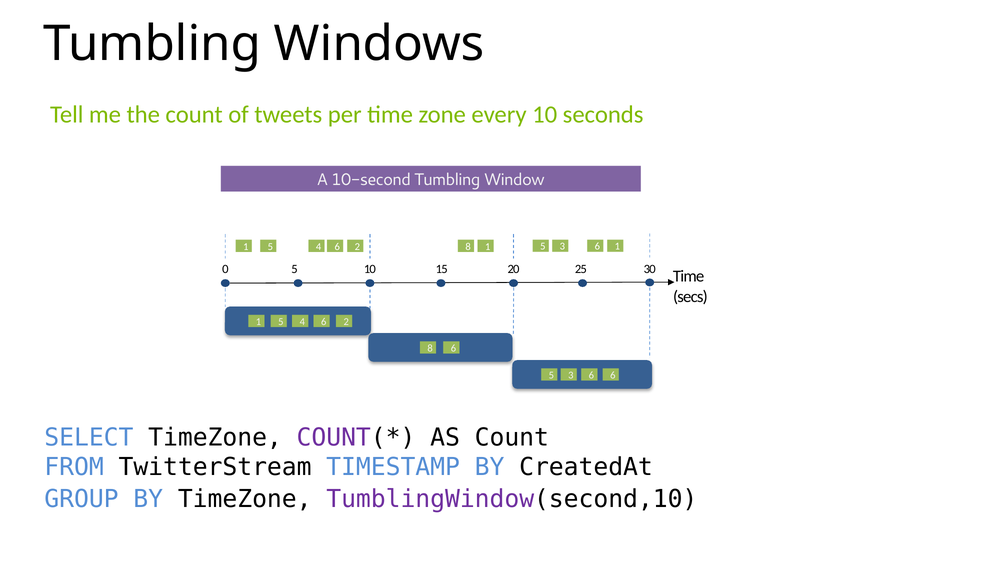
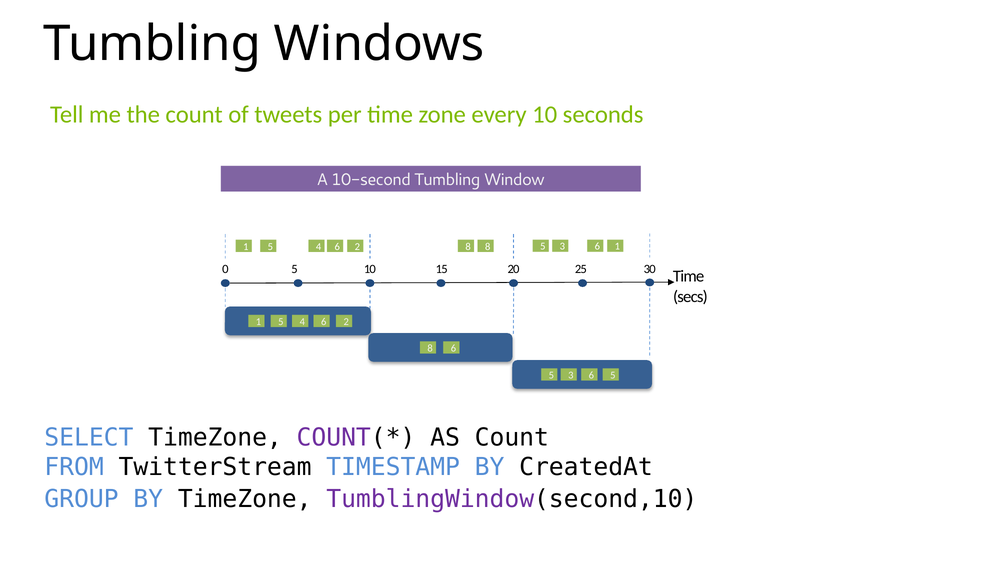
8 1: 1 -> 8 (488, 247)
6 6: 6 -> 5 (613, 375)
